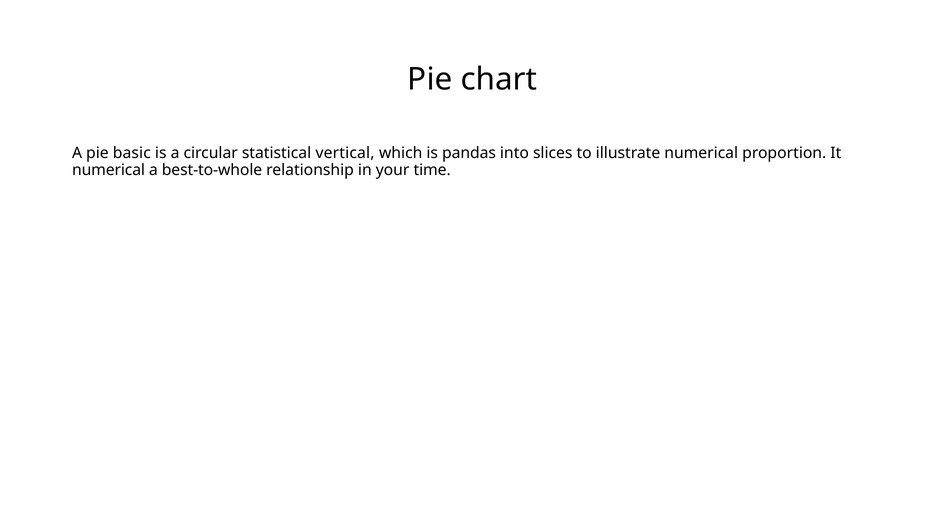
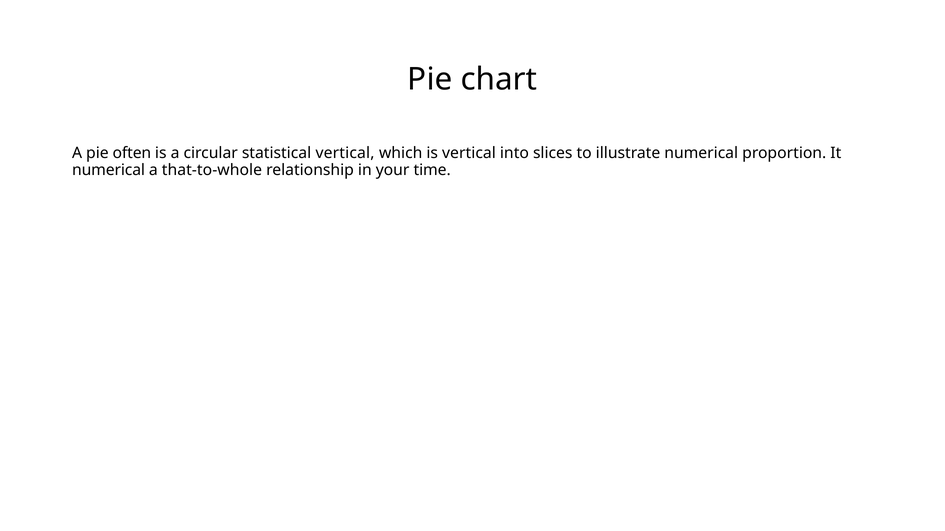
basic: basic -> often (132, 153)
is pandas: pandas -> vertical (469, 153)
best-to-whole: best-to-whole -> that-to-whole (212, 170)
